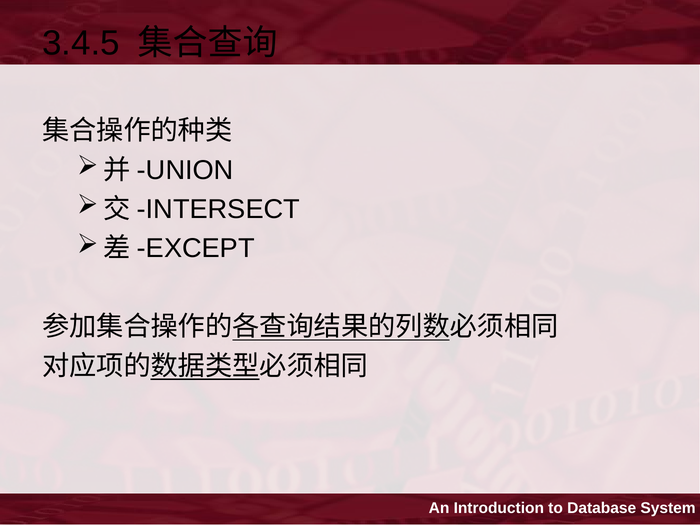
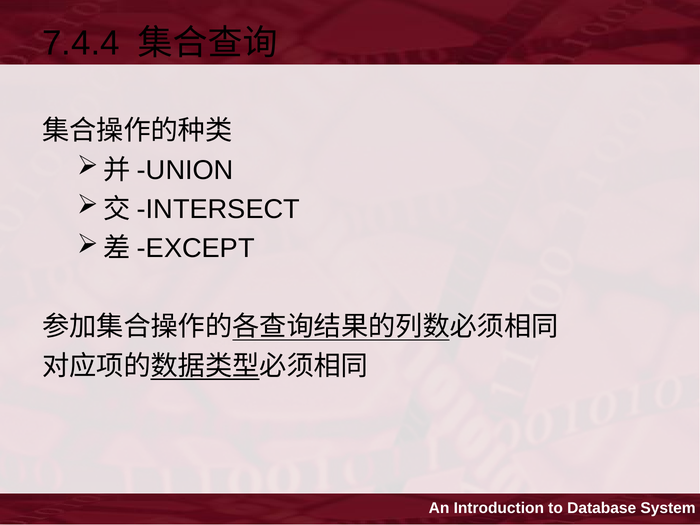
3.4.5: 3.4.5 -> 7.4.4 (81, 43)
